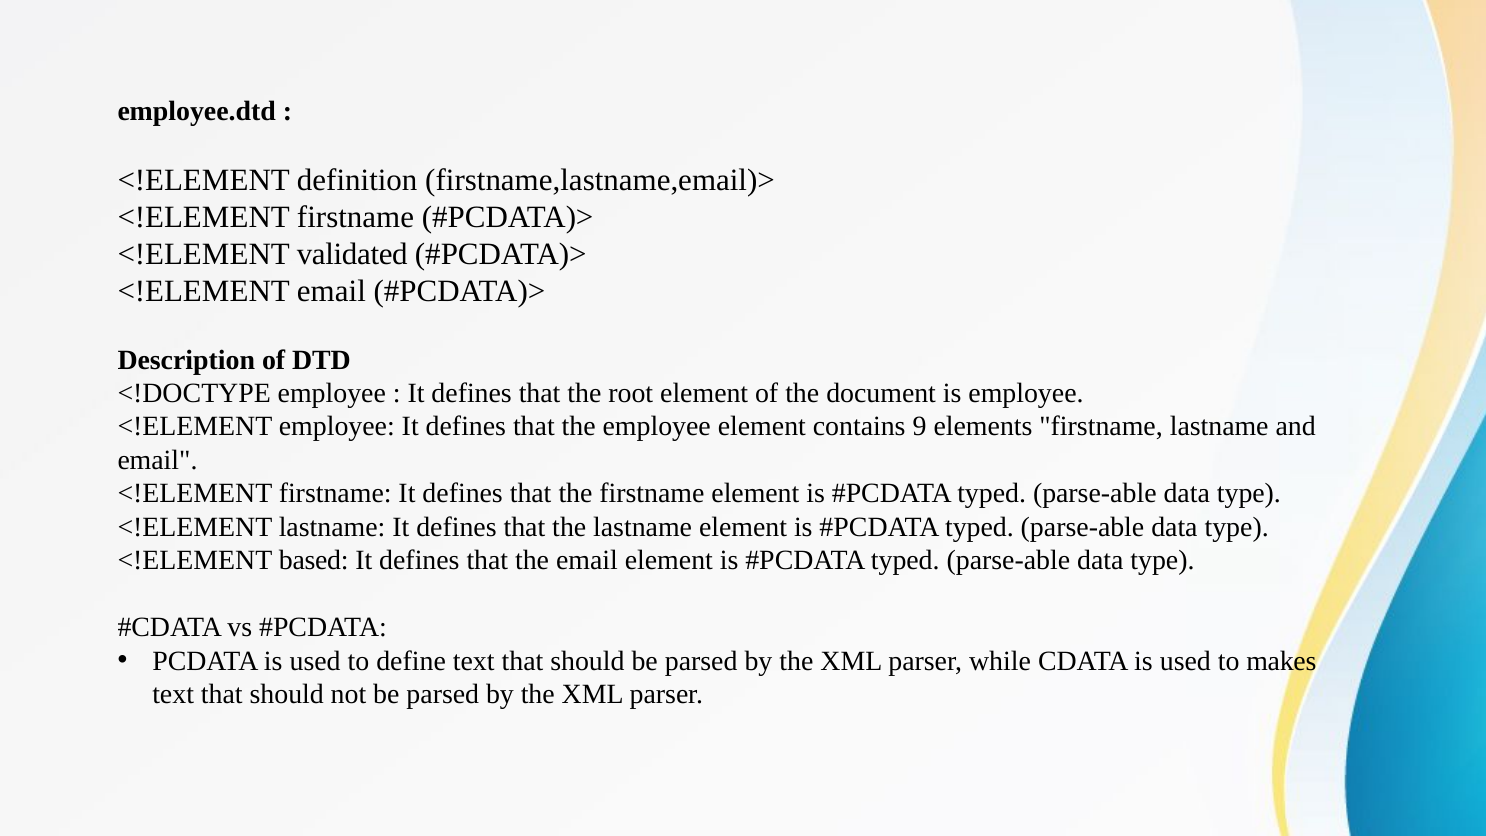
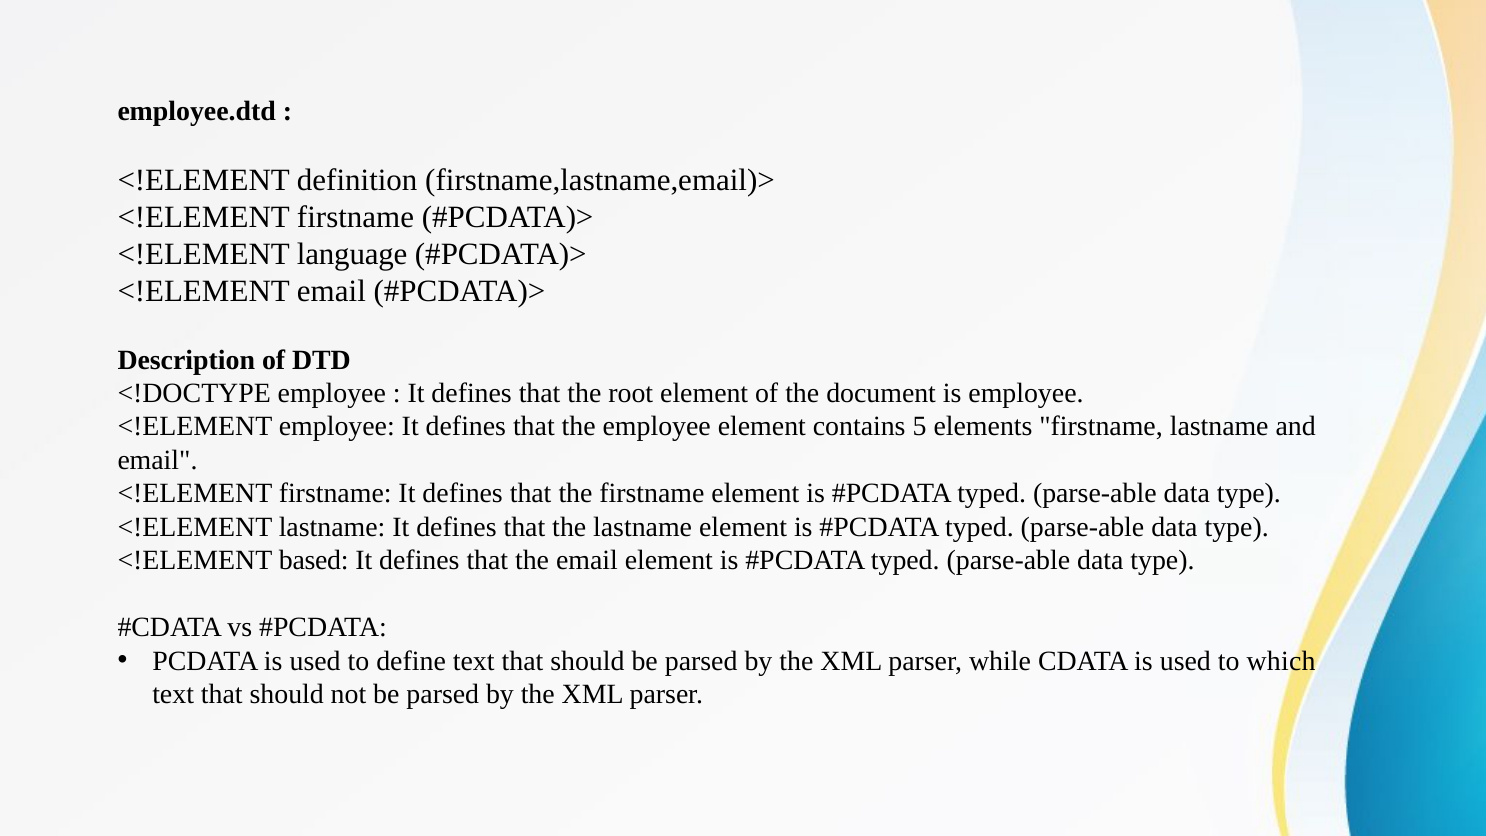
validated: validated -> language (352, 254)
9: 9 -> 5 (920, 427)
makes: makes -> which (1281, 661)
